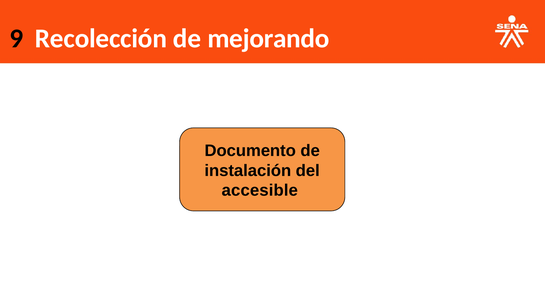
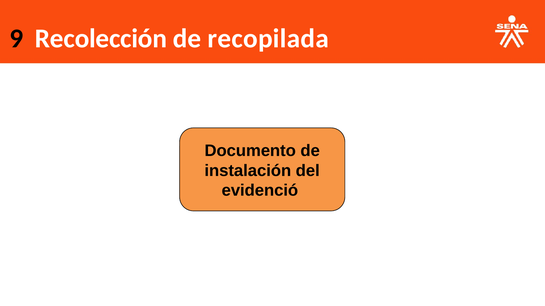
mejorando: mejorando -> recopilada (268, 39)
accesible: accesible -> evidenció (260, 191)
